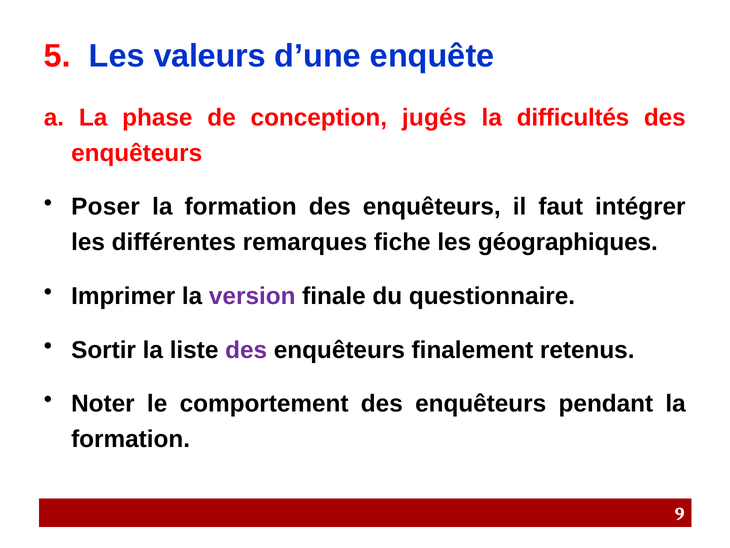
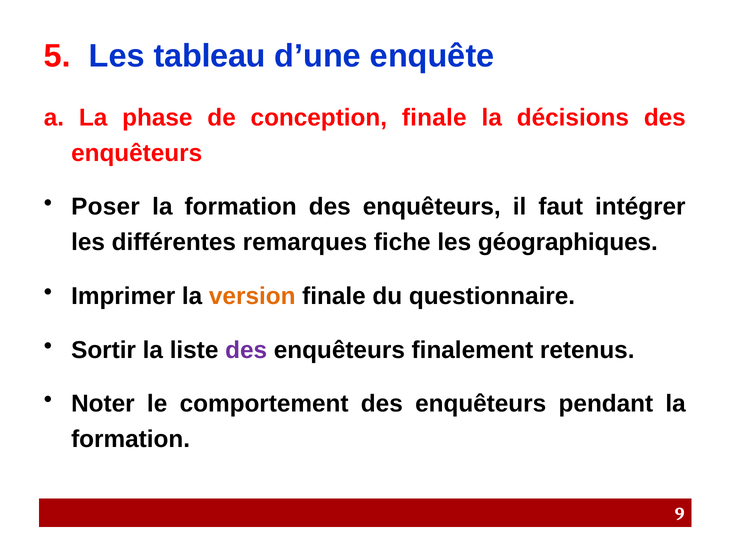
valeurs: valeurs -> tableau (210, 56)
conception jugés: jugés -> finale (434, 118)
difficultés: difficultés -> décisions (573, 118)
version colour: purple -> orange (252, 296)
